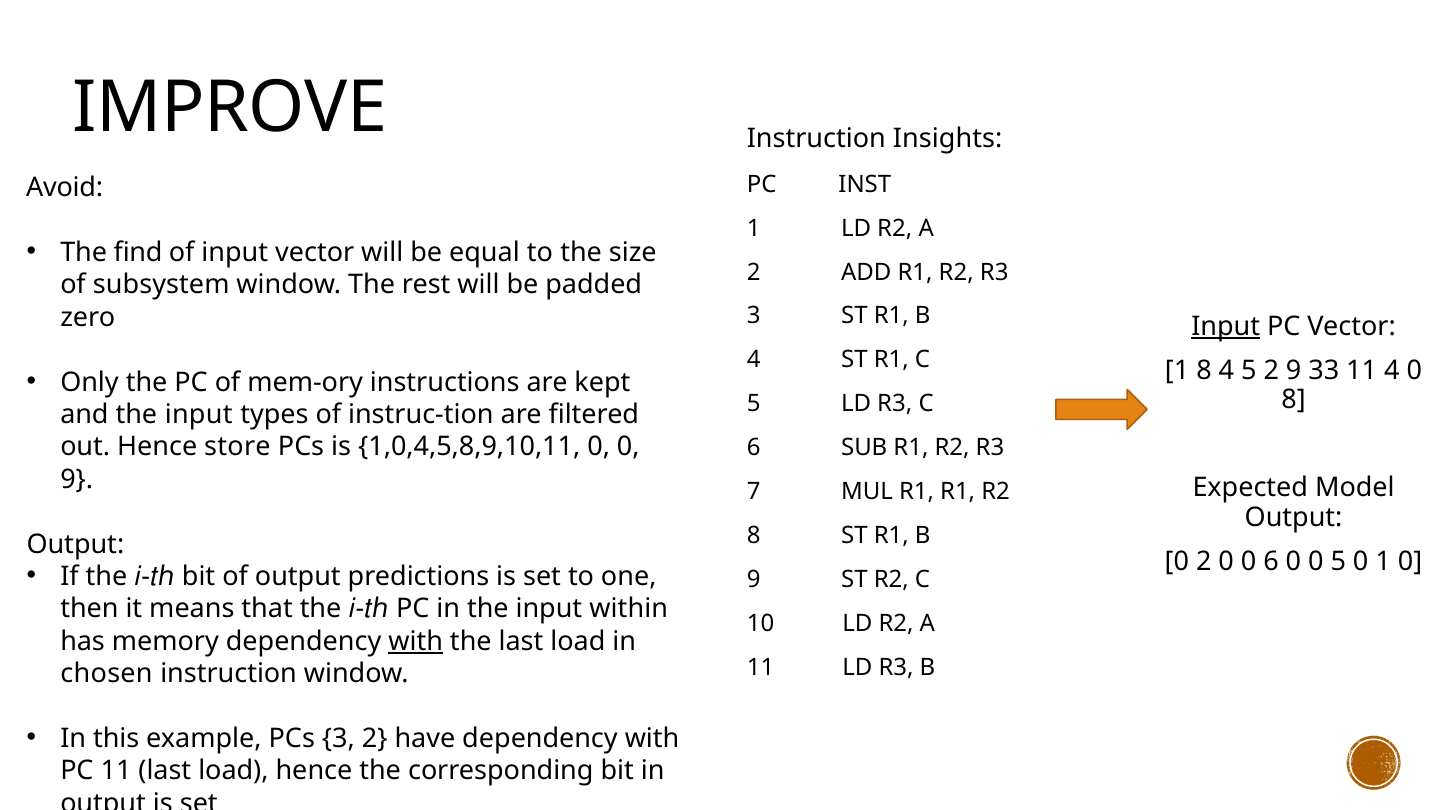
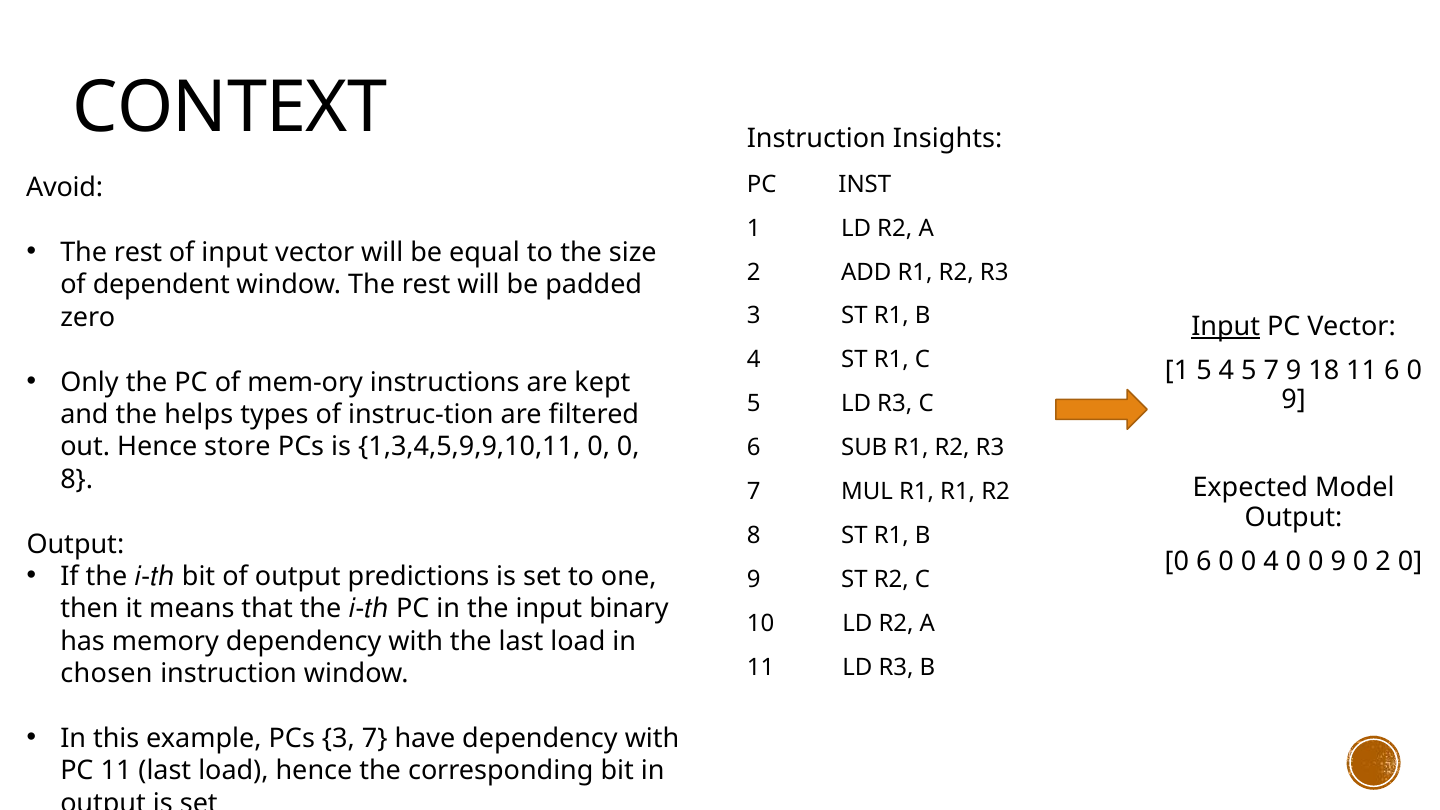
IMPROVE: IMPROVE -> CONTEXT (230, 108)
find: find -> rest (138, 252)
subsystem: subsystem -> dependent (161, 285)
1 8: 8 -> 5 (1204, 371)
5 2: 2 -> 7 (1271, 371)
33: 33 -> 18 (1324, 371)
11 4: 4 -> 6 (1392, 371)
8: 8 -> 9 (1294, 400)
and the input: input -> helps (199, 414)
1,0,4,5,8,9,10,11: 1,0,4,5,8,9,10,11 -> 1,3,4,5,9,9,10,11 (469, 447)
9: 9 -> 8 (77, 479)
0 2: 2 -> 6 (1204, 561)
0 6: 6 -> 4 (1271, 561)
0 0 5: 5 -> 9 (1338, 561)
0 1: 1 -> 2 (1383, 561)
within: within -> binary (629, 609)
with underline: present -> none (416, 641)
3 2: 2 -> 7 (375, 738)
